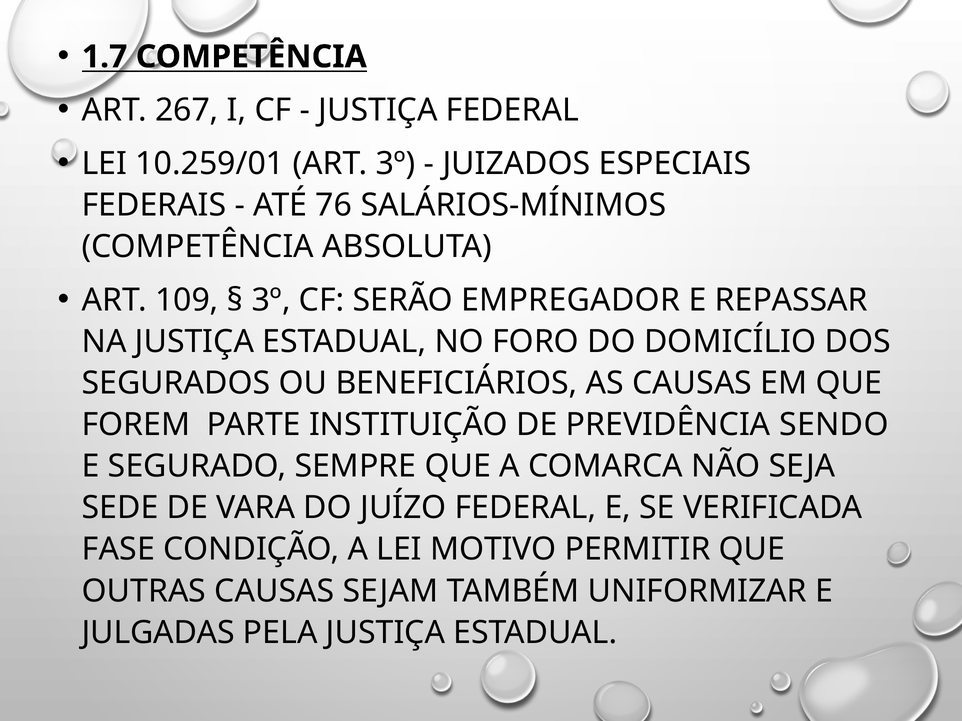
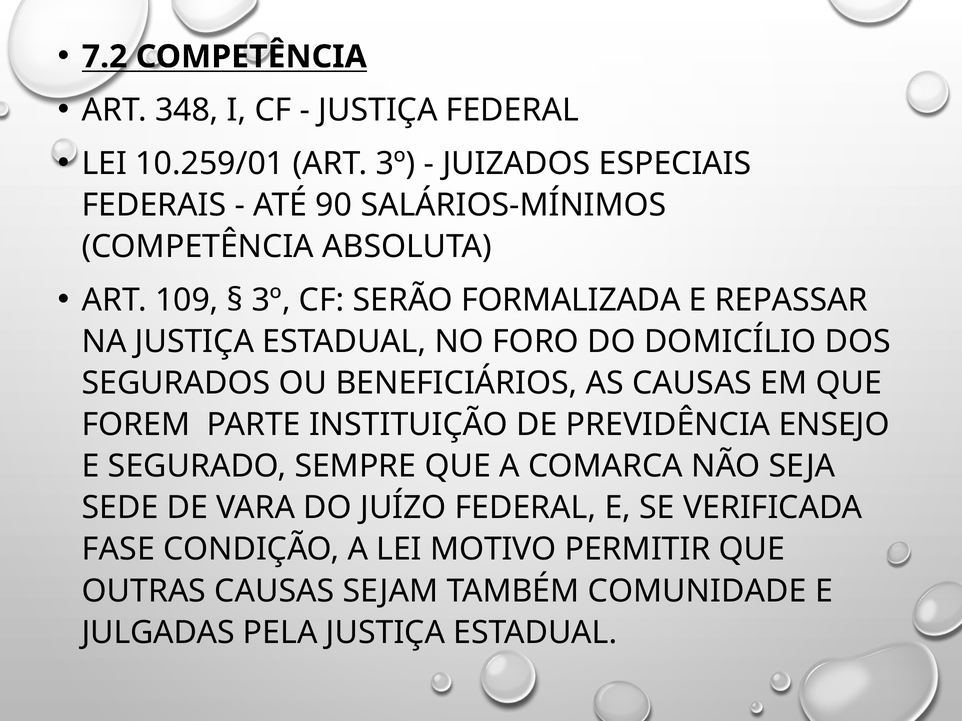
1.7: 1.7 -> 7.2 (105, 57)
267: 267 -> 348 (187, 110)
76: 76 -> 90 (334, 205)
EMPREGADOR: EMPREGADOR -> FORMALIZADA (571, 301)
SENDO: SENDO -> ENSEJO (834, 425)
UNIFORMIZAR: UNIFORMIZAR -> COMUNIDADE (697, 591)
